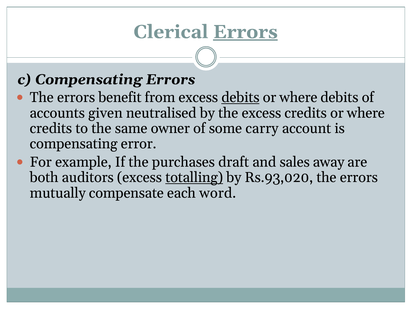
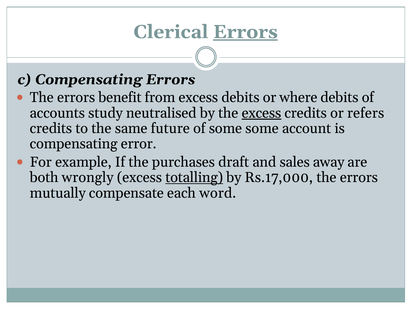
debits underline: present -> none (240, 98)
given: given -> study (105, 113)
excess underline: none -> present (261, 113)
credits or where: where -> refers (366, 113)
owner: owner -> future (170, 128)
some carry: carry -> some (262, 128)
auditors: auditors -> wrongly (88, 178)
Rs.93,020: Rs.93,020 -> Rs.17,000 (279, 178)
